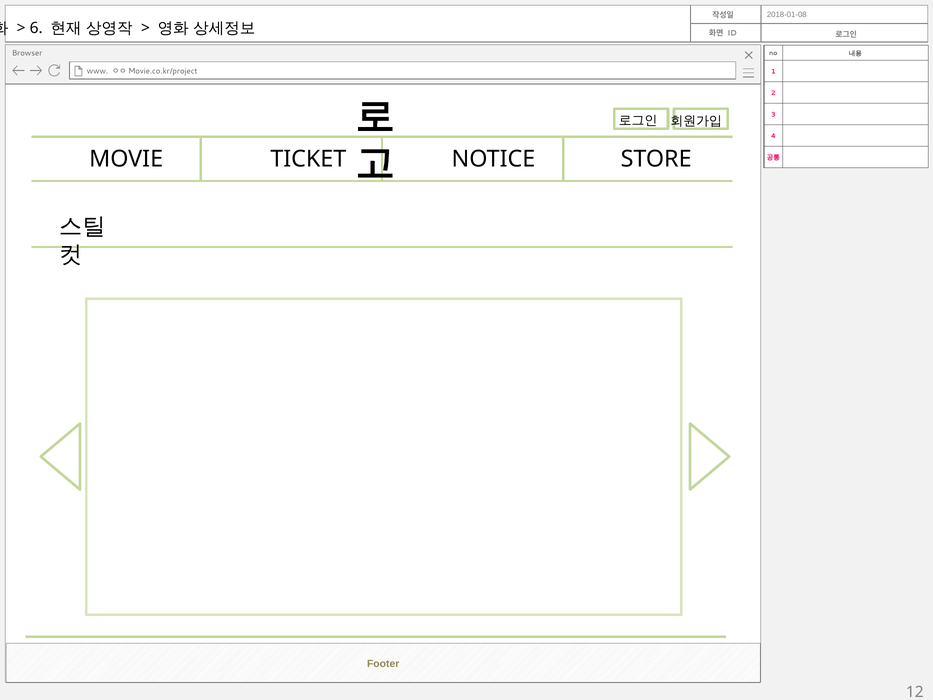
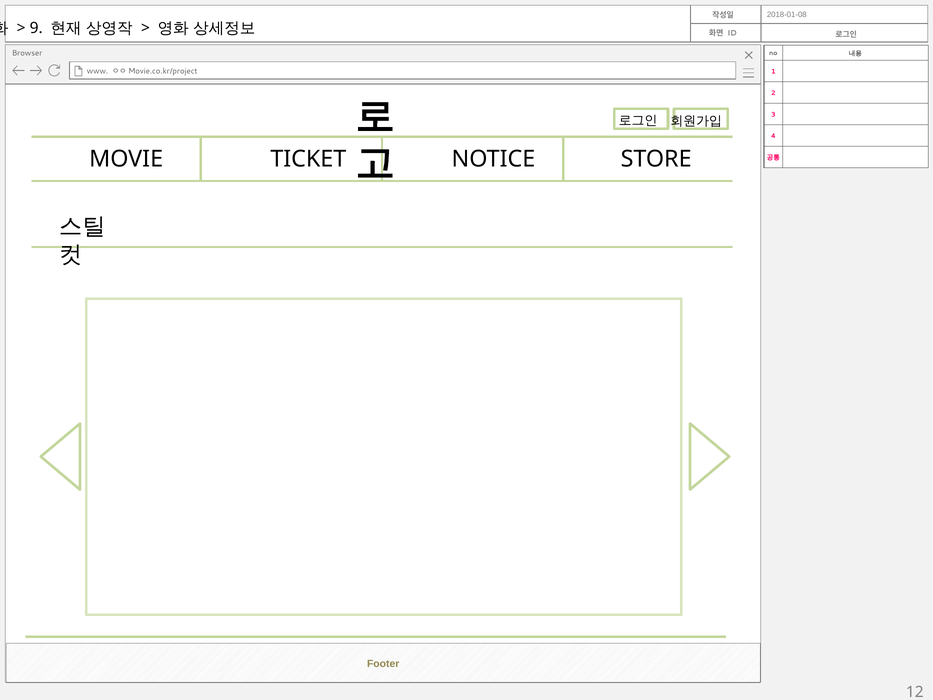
6: 6 -> 9 (36, 28)
